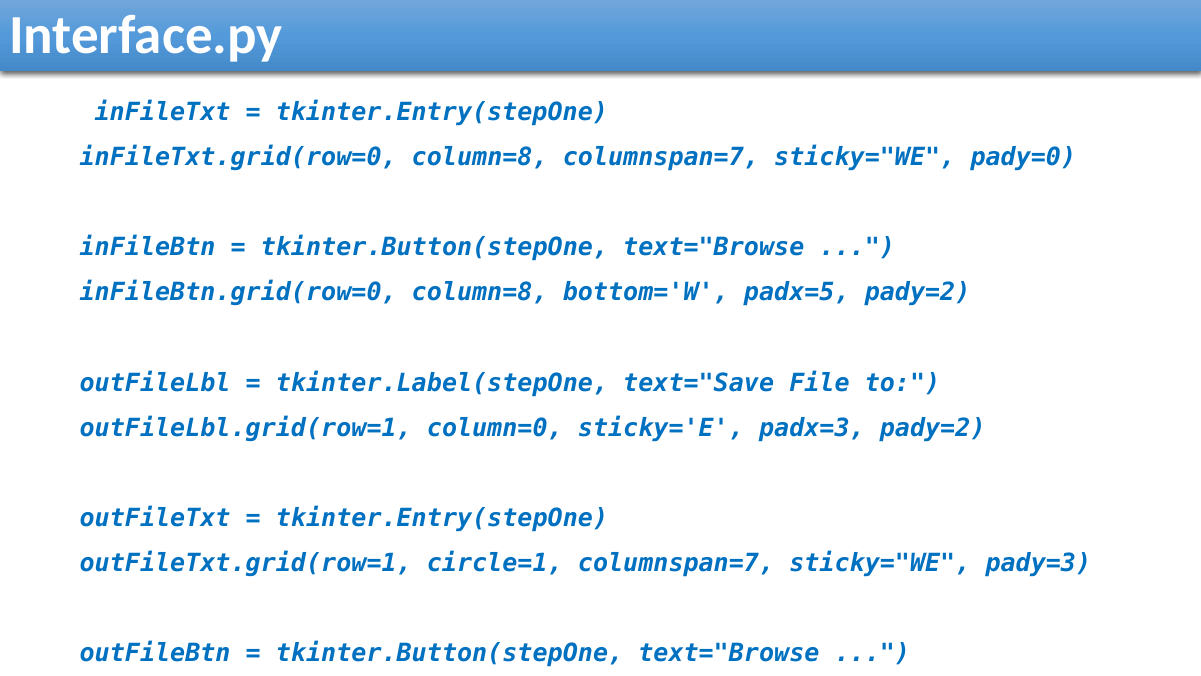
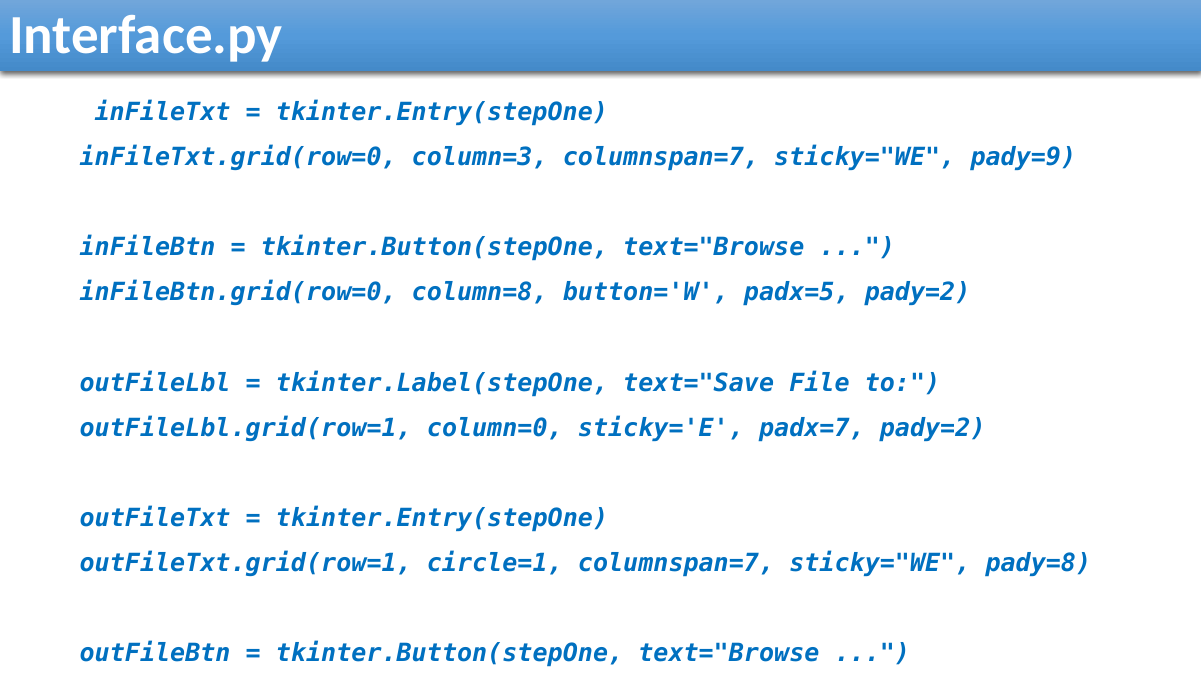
inFileTxt.grid(row=0 column=8: column=8 -> column=3 (480, 157)
pady=0: pady=0 -> pady=9 (1023, 157)
bottom='W: bottom='W -> button='W (646, 293)
padx=3: padx=3 -> padx=7 (812, 428)
pady=3: pady=3 -> pady=8 (1038, 563)
